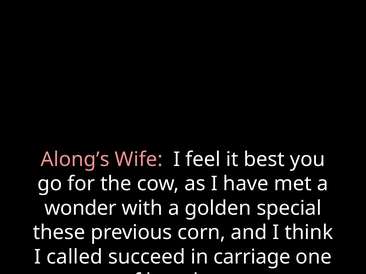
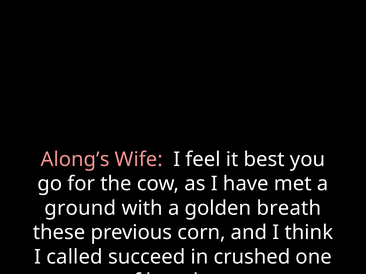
wonder: wonder -> ground (80, 209)
special: special -> breath (289, 209)
carriage: carriage -> crushed (252, 257)
